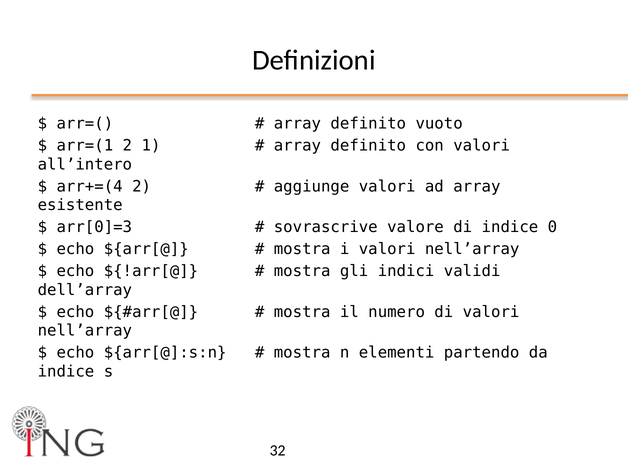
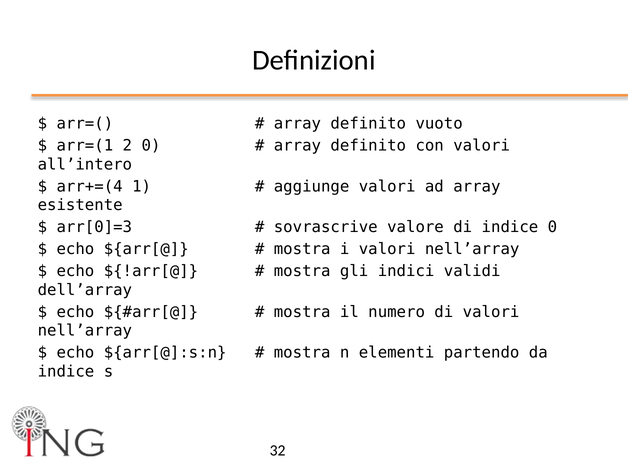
2 1: 1 -> 0 (151, 146)
arr+=(4 2: 2 -> 1 (142, 186)
